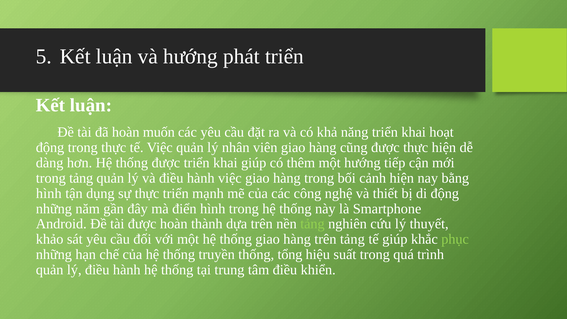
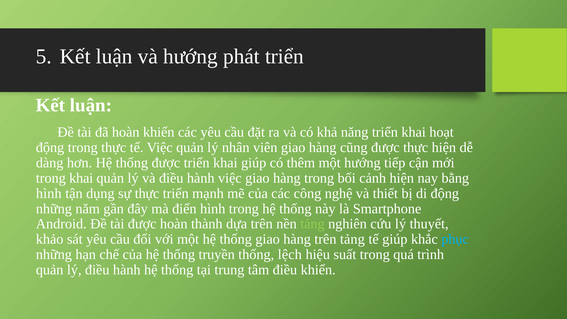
hoàn muốn: muốn -> khiển (159, 132)
trong tảng: tảng -> khai (81, 178)
phục colour: light green -> light blue (455, 239)
tổng: tổng -> lệch (290, 255)
